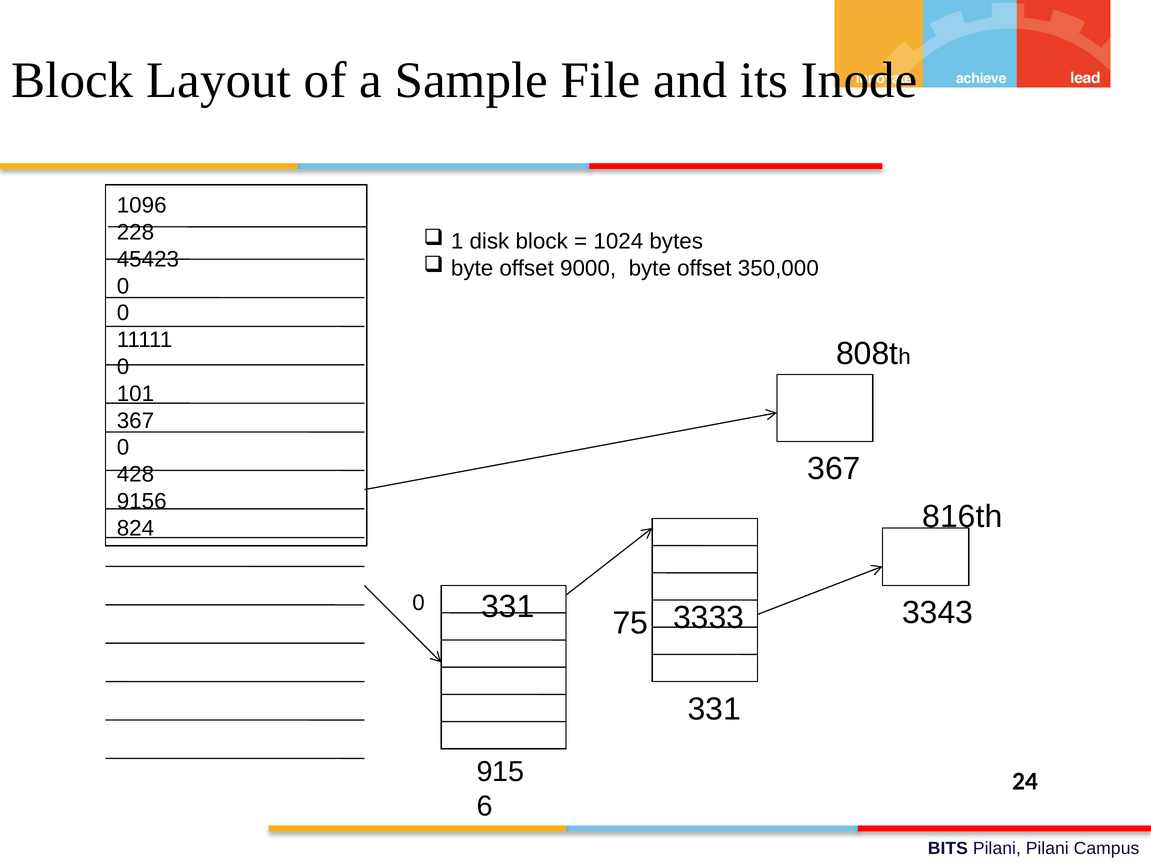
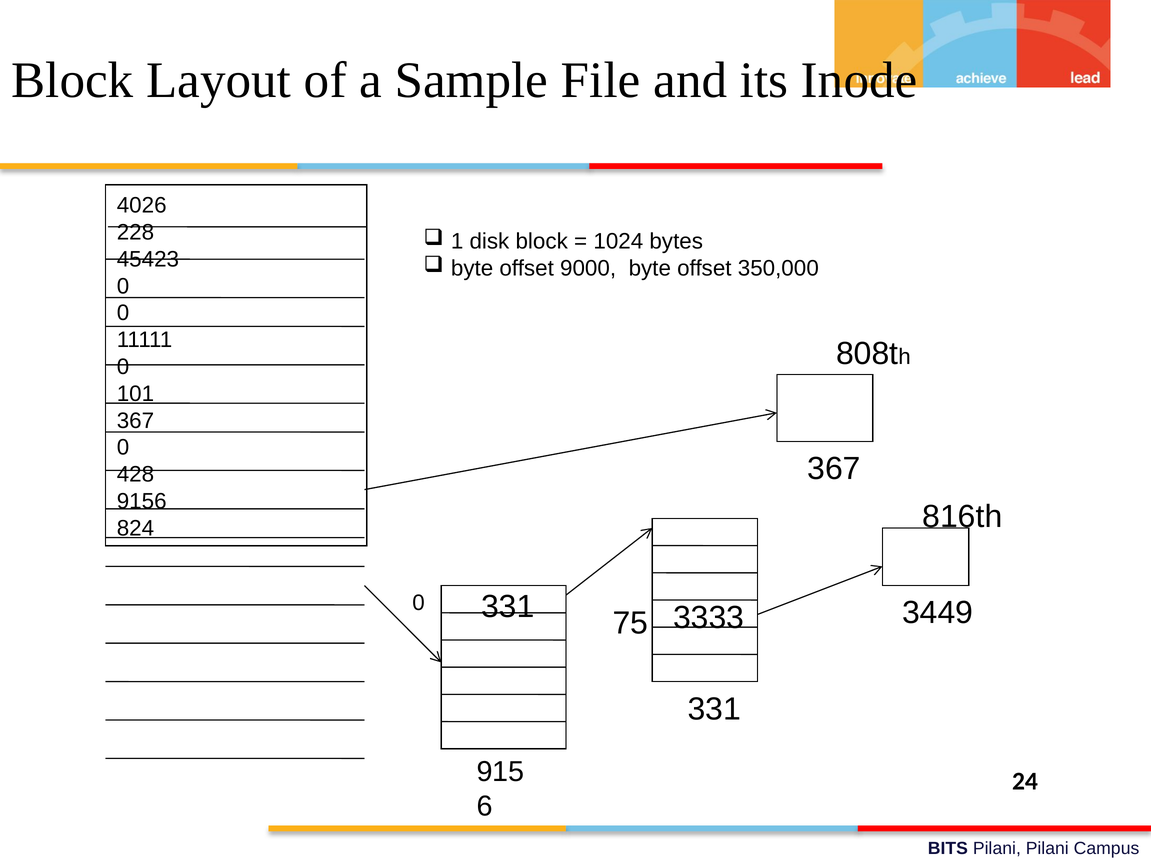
1096: 1096 -> 4026 (142, 205)
3343: 3343 -> 3449 (938, 612)
